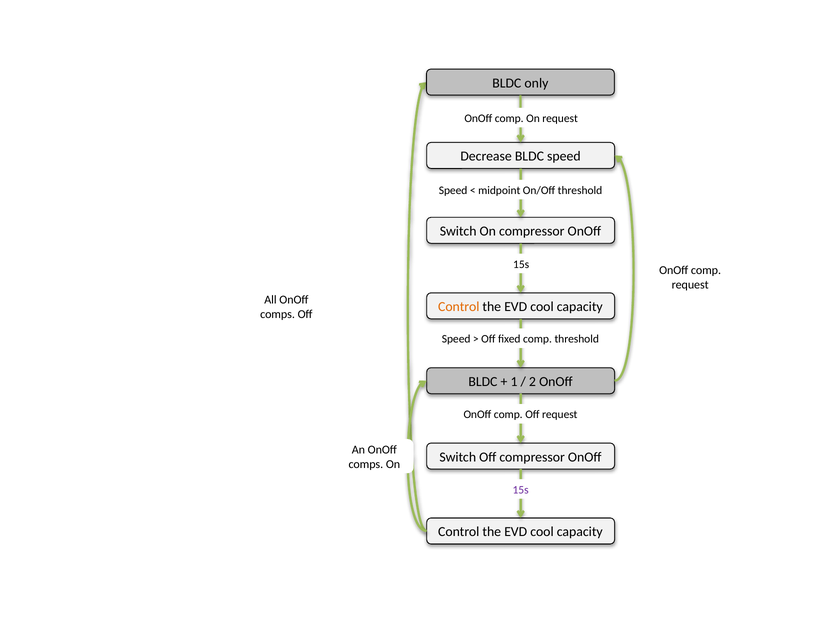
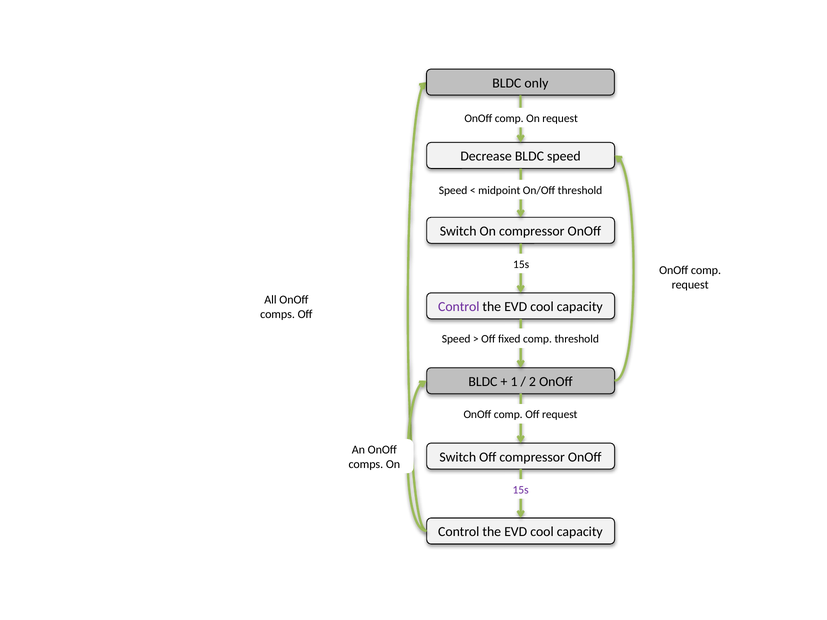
Control colour: orange -> purple (459, 307)
